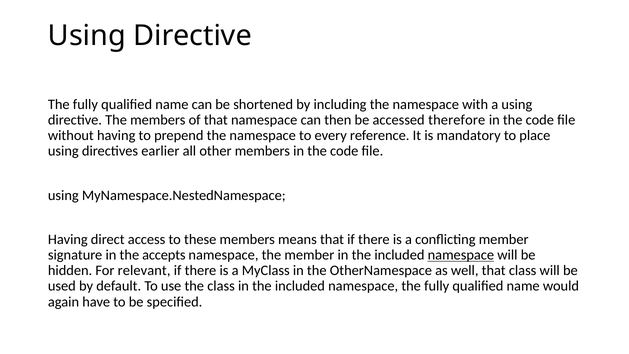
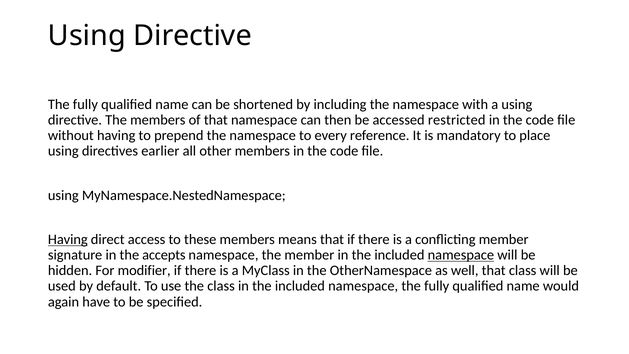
therefore: therefore -> restricted (457, 120)
Having underline: none -> present (68, 239)
relevant: relevant -> modifier (144, 270)
